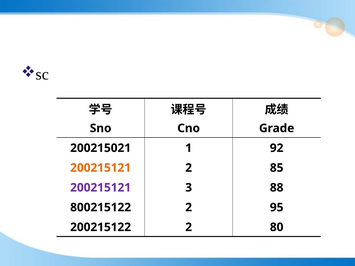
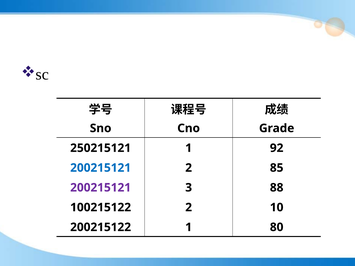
200215021: 200215021 -> 250215121 (101, 148)
200215121 colour: orange -> blue (101, 168)
800215122: 800215122 -> 100215122 (101, 208)
95: 95 -> 10 (277, 208)
200215122 2: 2 -> 1 (189, 227)
